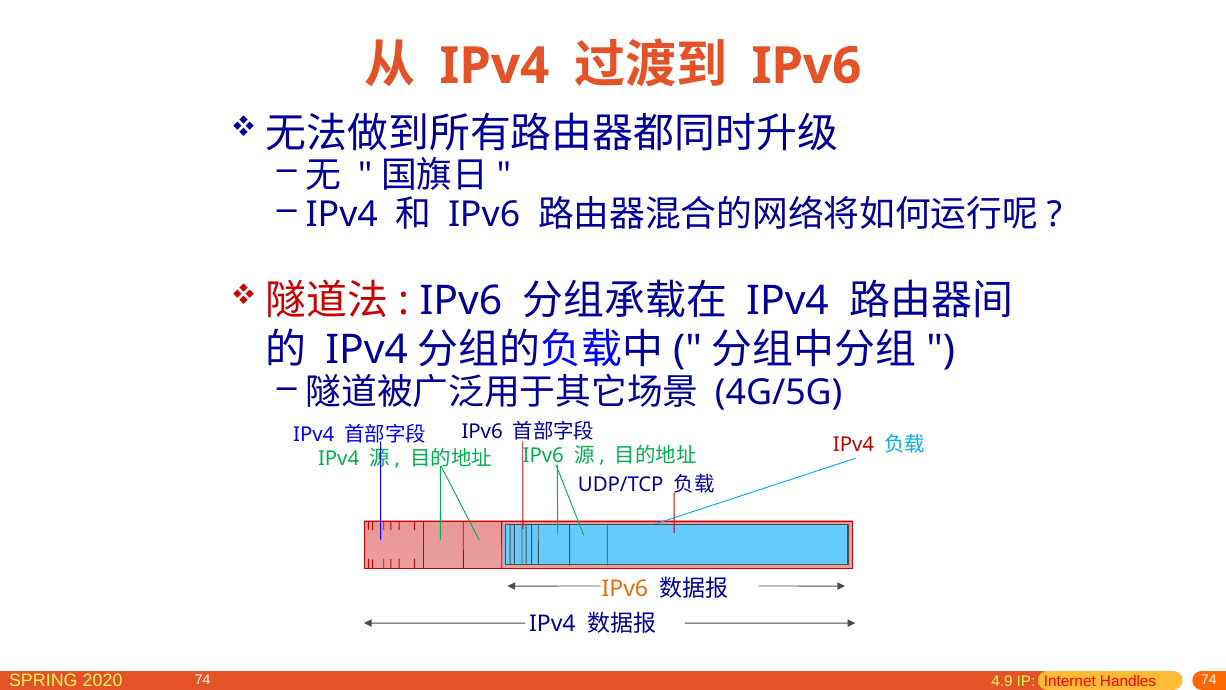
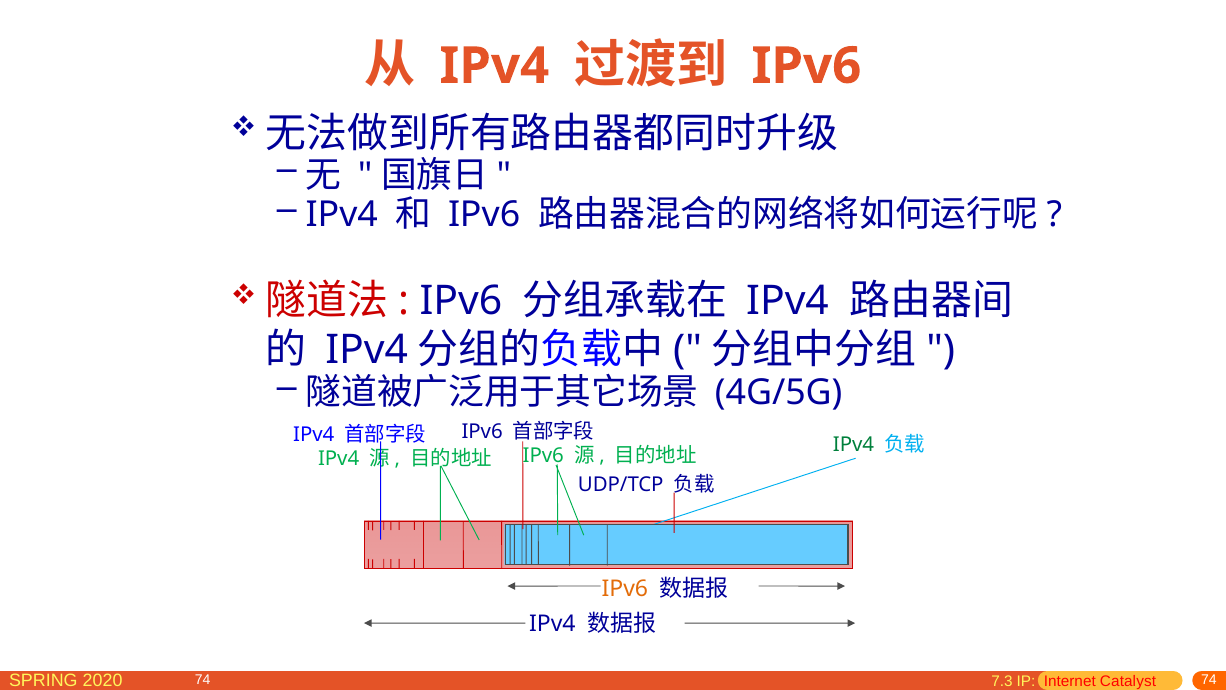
IPv4 colour: red -> green (854, 445)
4.9: 4.9 -> 7.3 (1002, 681)
Handles: Handles -> Catalyst (1128, 681)
